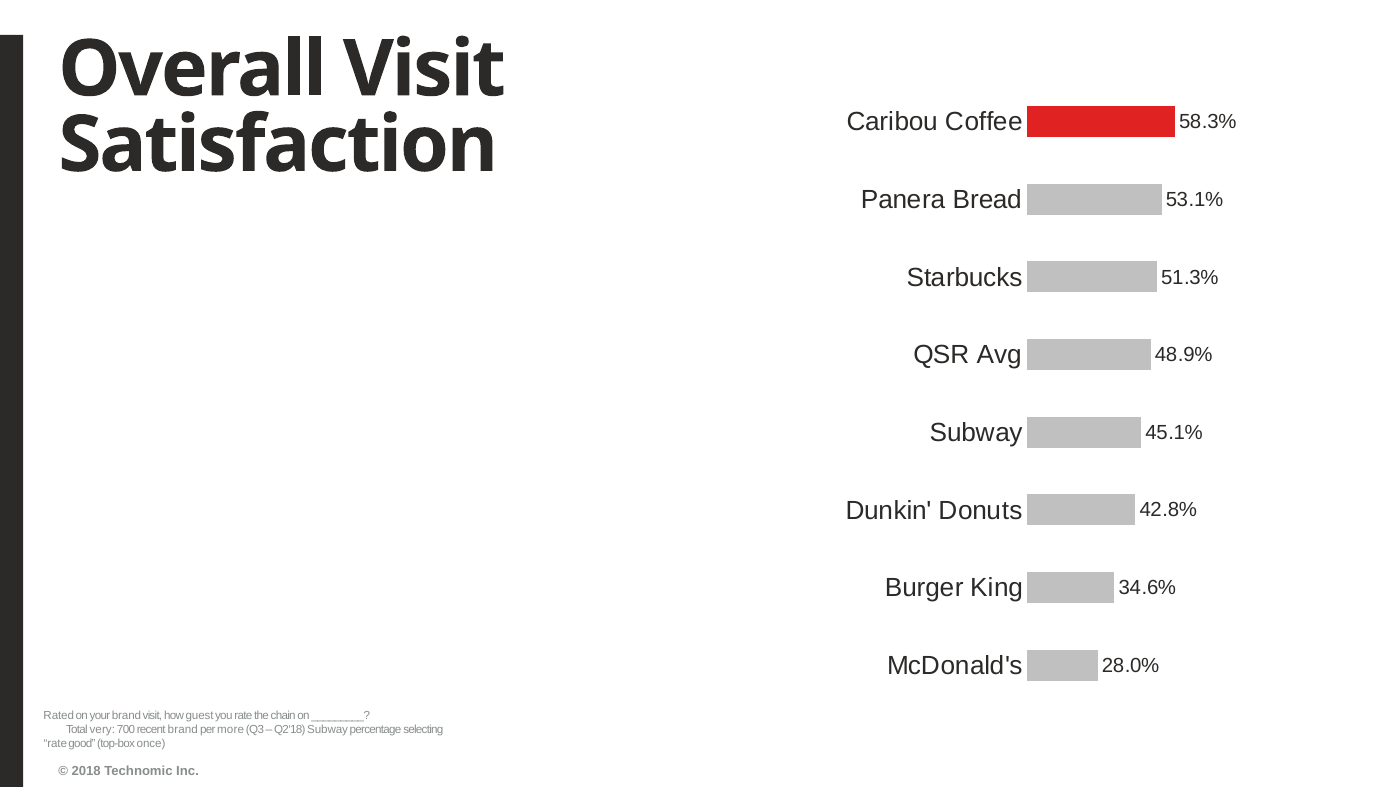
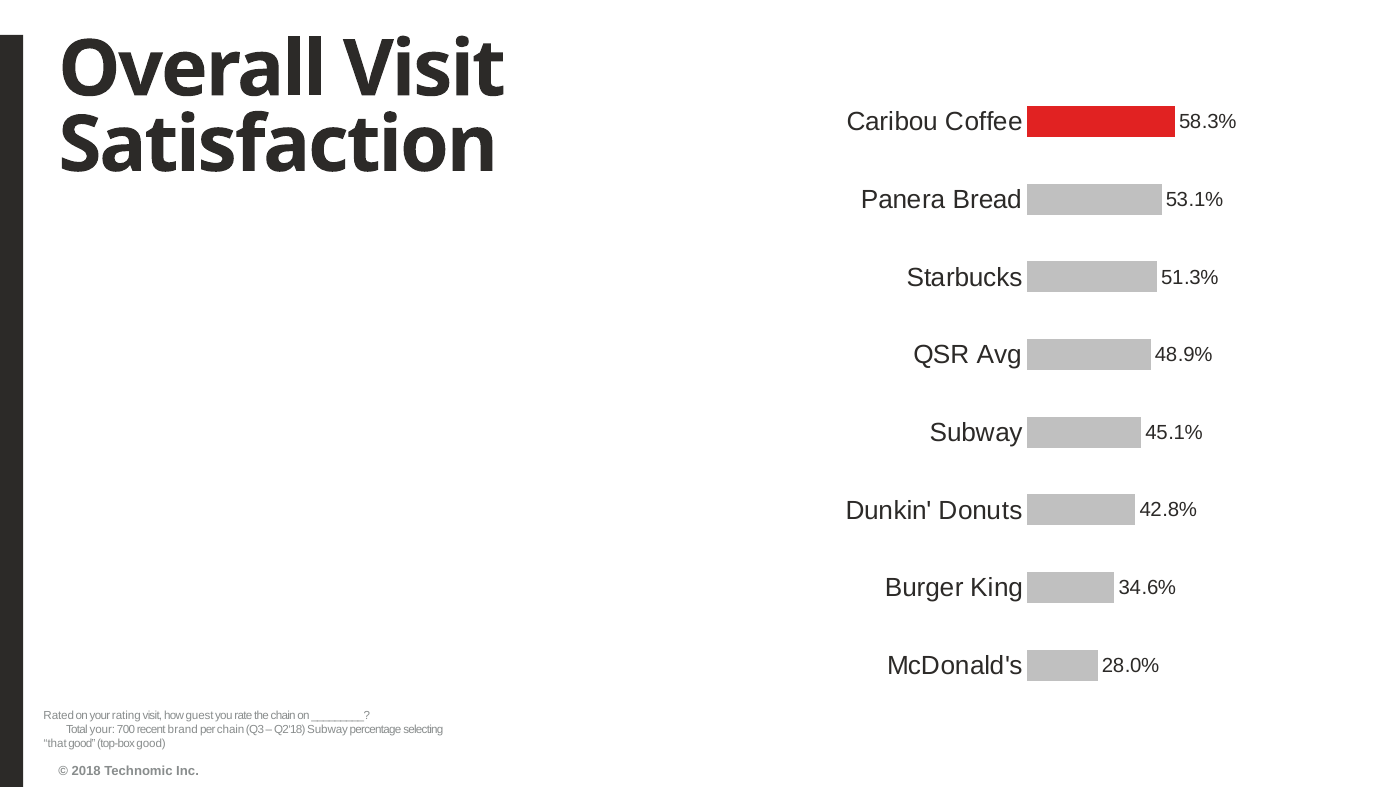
your brand: brand -> rating (126, 716)
Total very: very -> your (102, 730)
per more: more -> chain (231, 730)
rate: rate -> that (55, 744)
top-box once: once -> good (151, 744)
